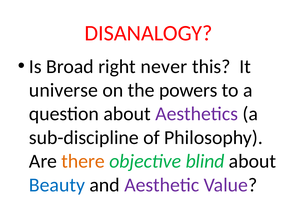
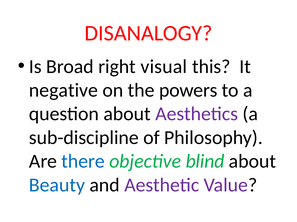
never: never -> visual (164, 67)
universe: universe -> negative (63, 90)
there colour: orange -> blue (83, 162)
